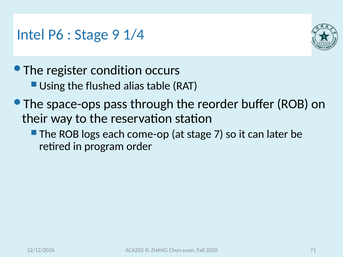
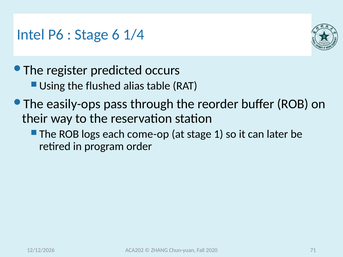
9: 9 -> 6 (116, 35)
condition: condition -> predicted (116, 70)
space-ops: space-ops -> easily-ops (74, 104)
7: 7 -> 1 (219, 134)
